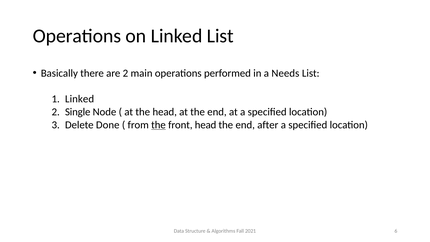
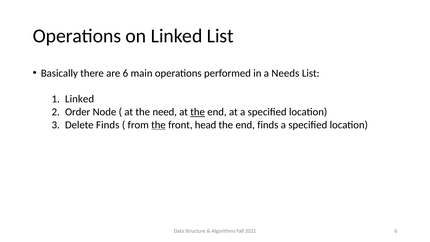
are 2: 2 -> 6 (125, 73)
Single: Single -> Order (78, 112)
the head: head -> need (165, 112)
the underline: none -> present (198, 112)
Delete Done: Done -> Finds (108, 125)
end after: after -> finds (268, 125)
